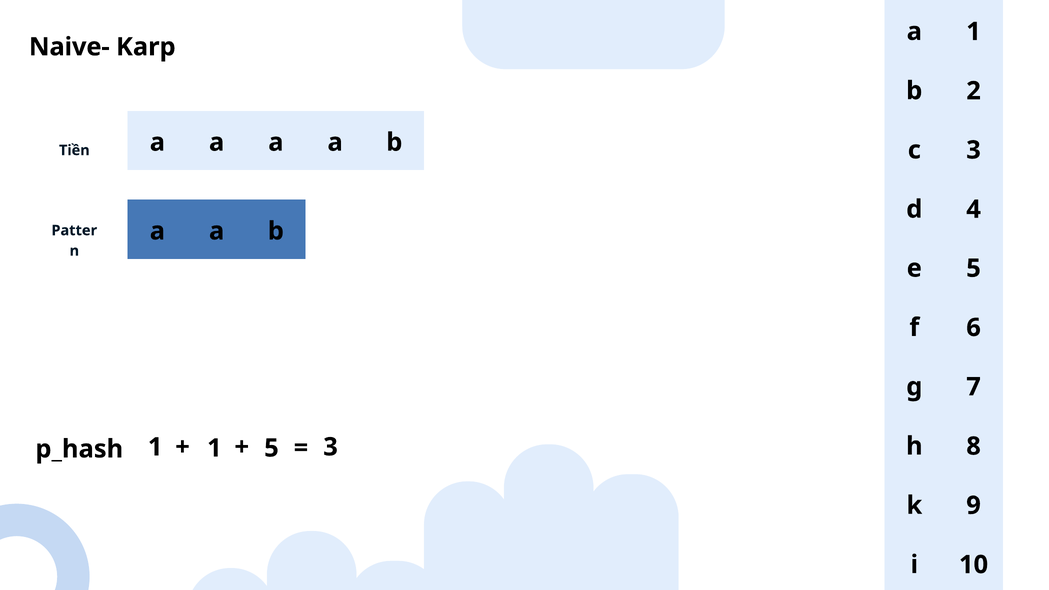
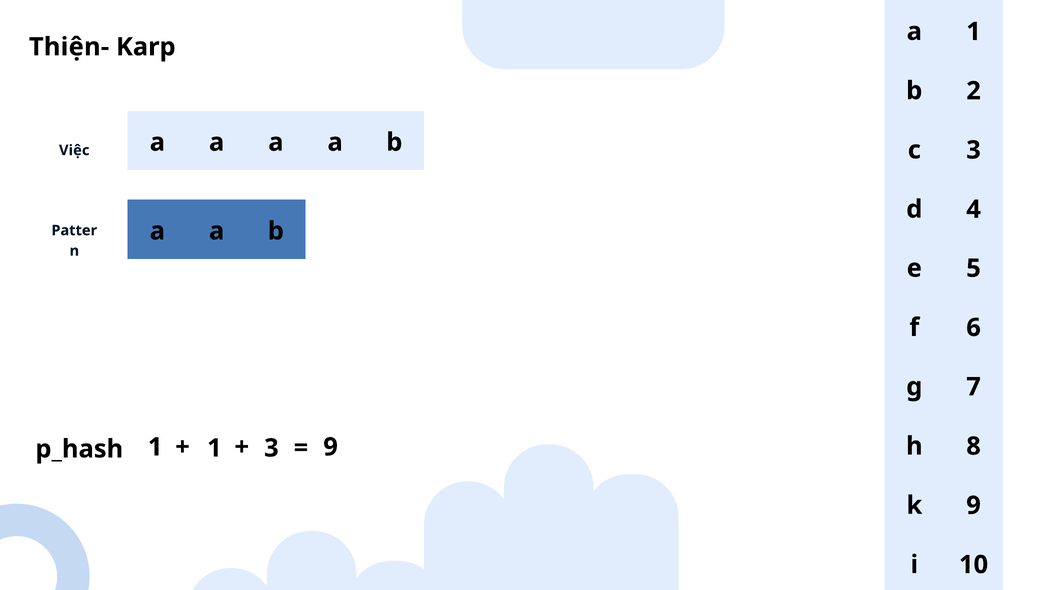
Naive-: Naive- -> Thiện- (69, 47)
Tiền: Tiền -> Việc (74, 150)
1 1 5: 5 -> 3 (271, 448)
3: 3 -> 9 (331, 447)
